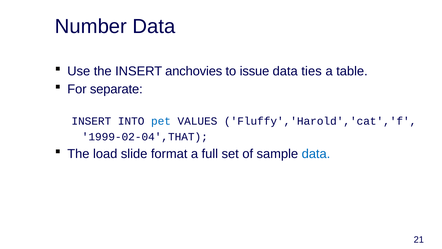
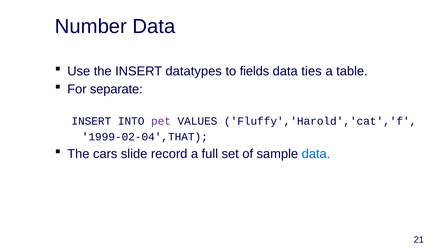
anchovies: anchovies -> datatypes (194, 71)
issue: issue -> fields (254, 71)
pet colour: blue -> purple (161, 121)
load: load -> cars (105, 154)
format: format -> record (169, 154)
